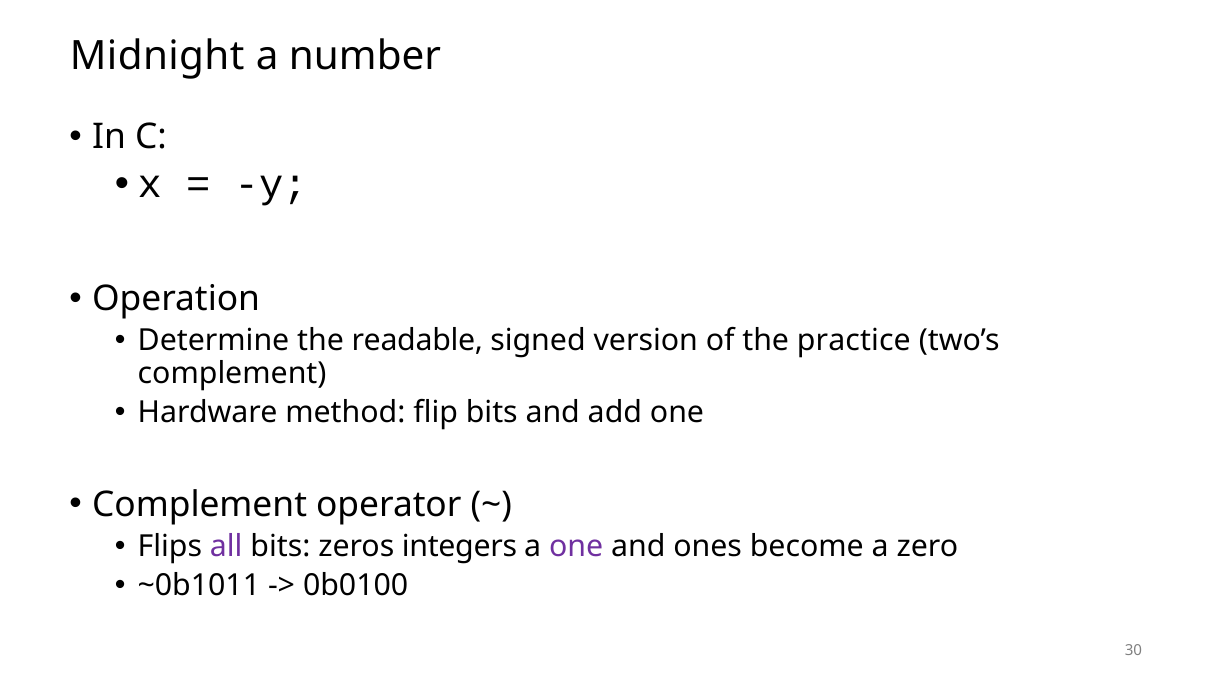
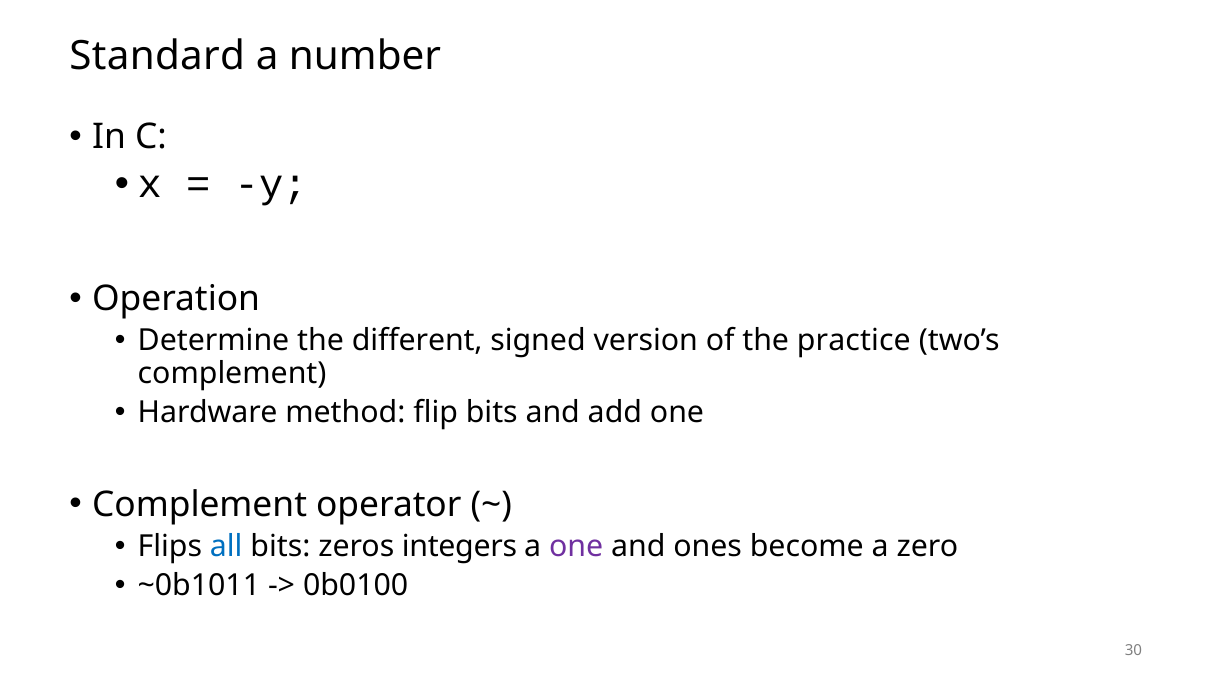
Midnight: Midnight -> Standard (157, 57)
readable: readable -> different (417, 341)
all colour: purple -> blue (226, 546)
